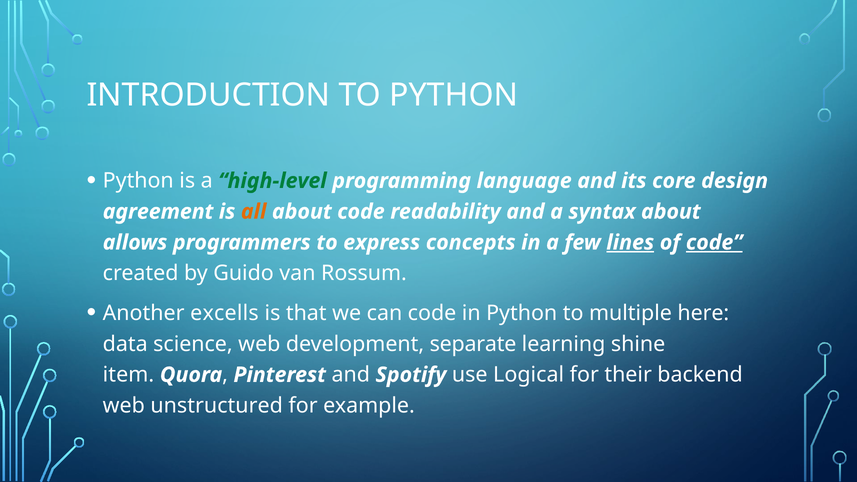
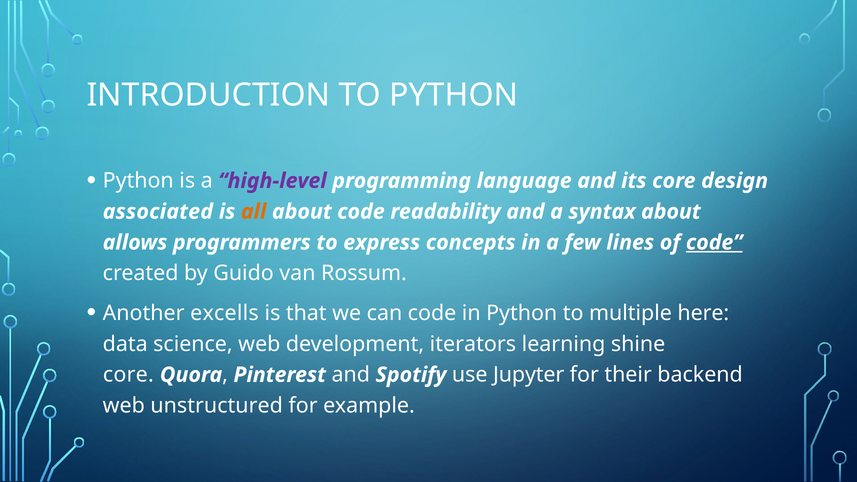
high-level colour: green -> purple (273, 181)
agreement: agreement -> associated (158, 212)
lines underline: present -> none (630, 243)
separate: separate -> iterators (473, 344)
item: item -> core (128, 375)
Logical: Logical -> Jupyter (529, 375)
